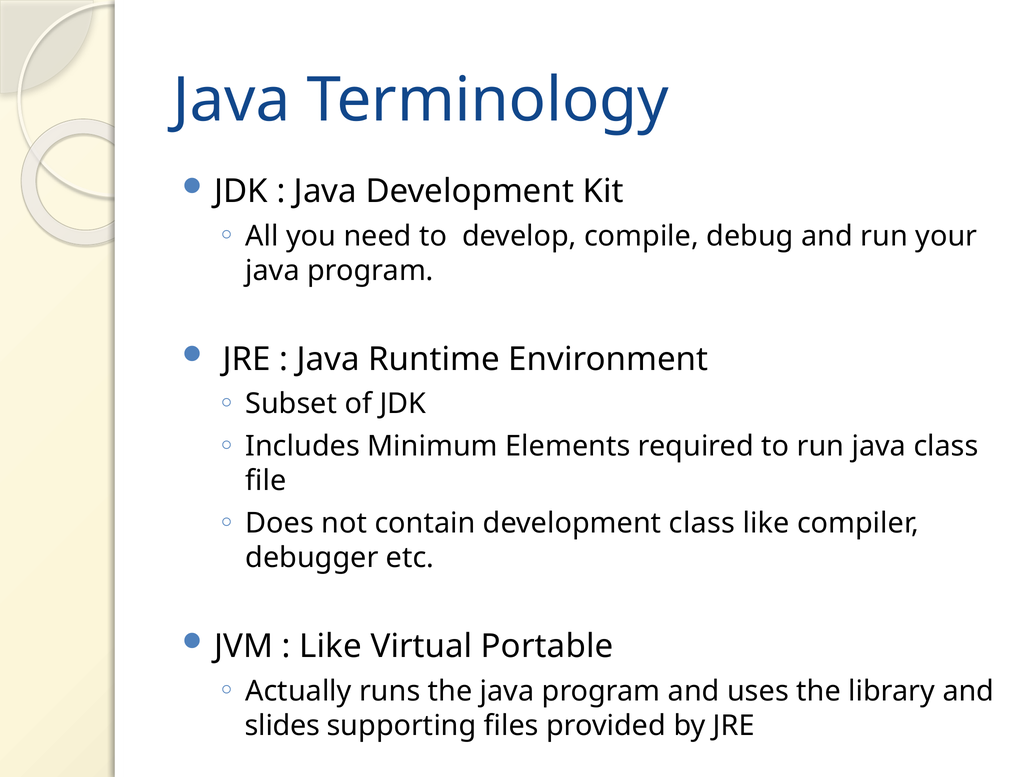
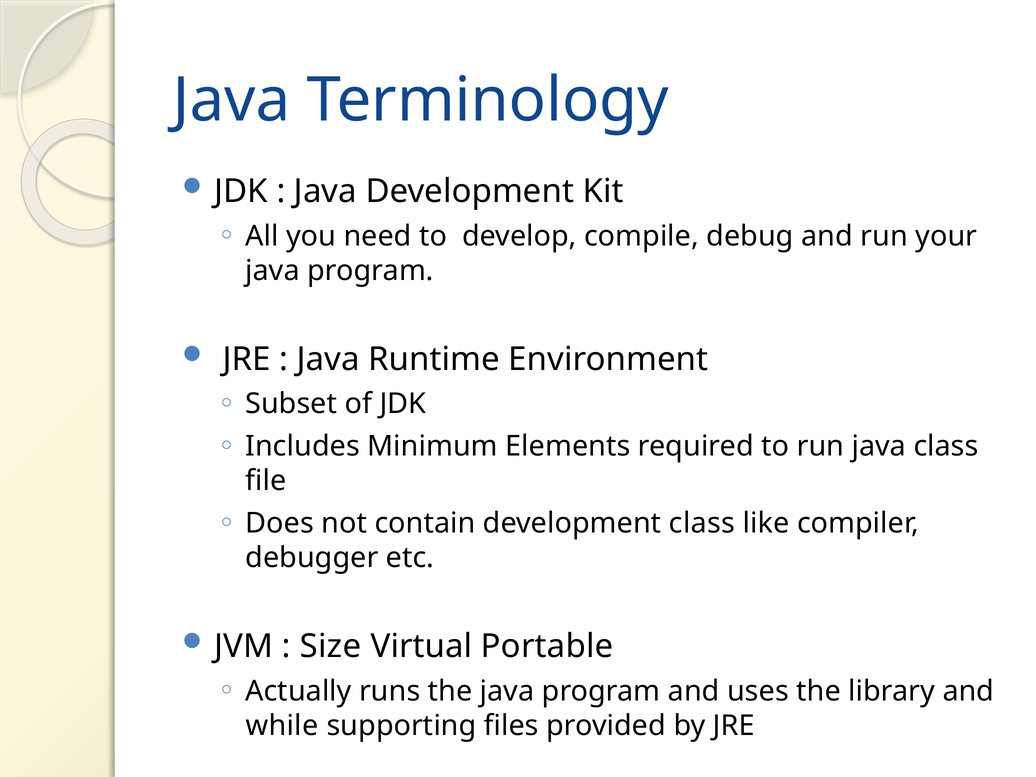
Like: Like -> Size (331, 646)
slides: slides -> while (282, 726)
